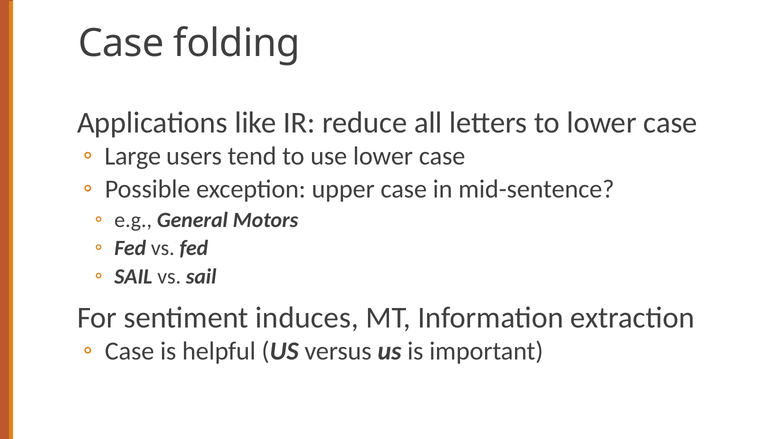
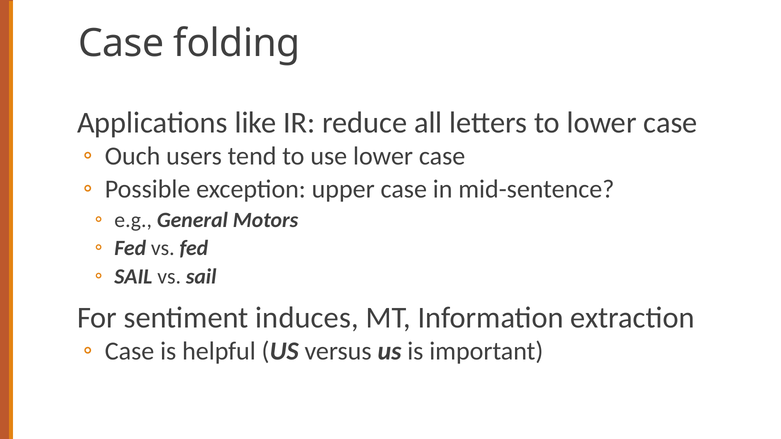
Large: Large -> Ouch (133, 156)
